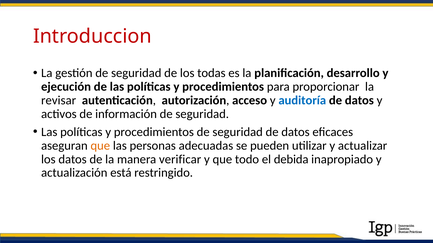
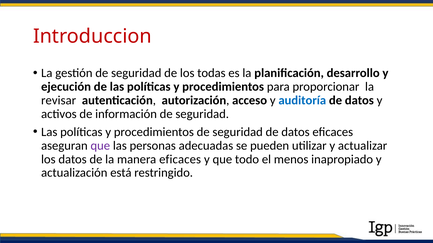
que colour: orange -> purple (100, 146)
manera verificar: verificar -> eficaces (180, 160)
debida: debida -> menos (291, 160)
